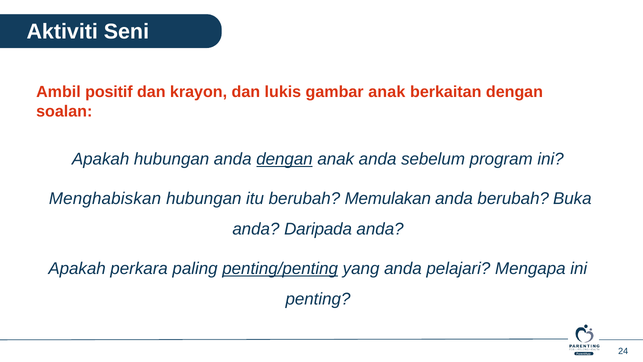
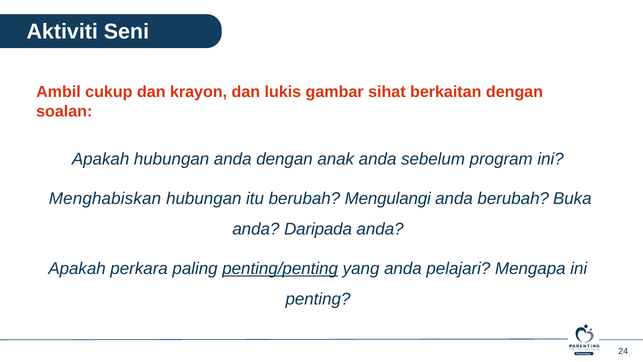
positif: positif -> cukup (109, 92)
gambar anak: anak -> sihat (387, 92)
dengan underline: present -> none (285, 159)
Memulakan: Memulakan -> Mengulangi (388, 199)
